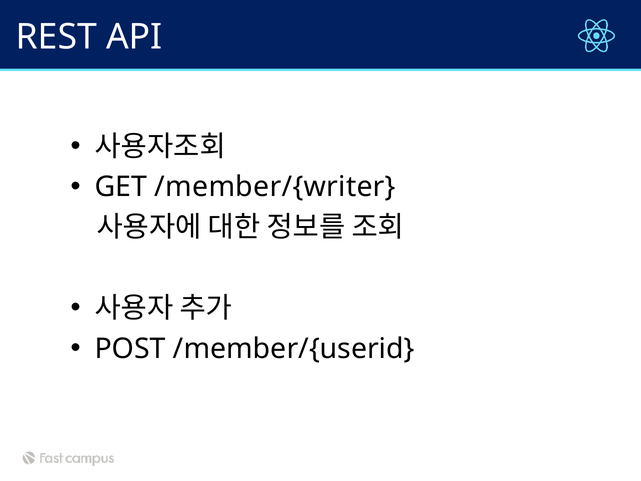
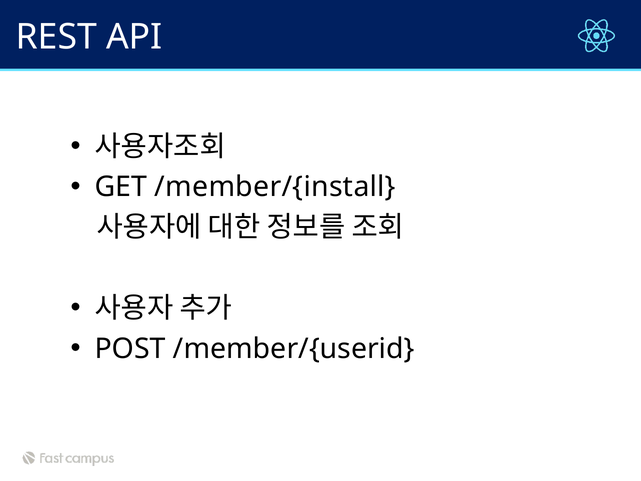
/member/{writer: /member/{writer -> /member/{install (275, 187)
